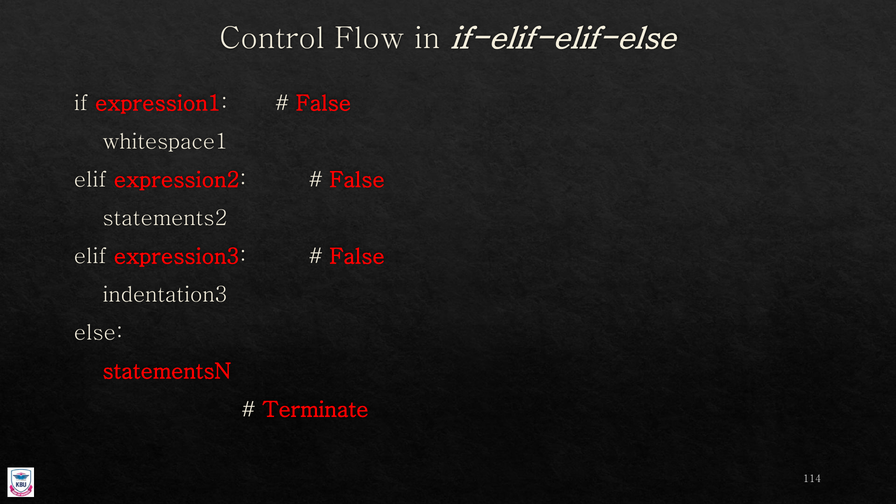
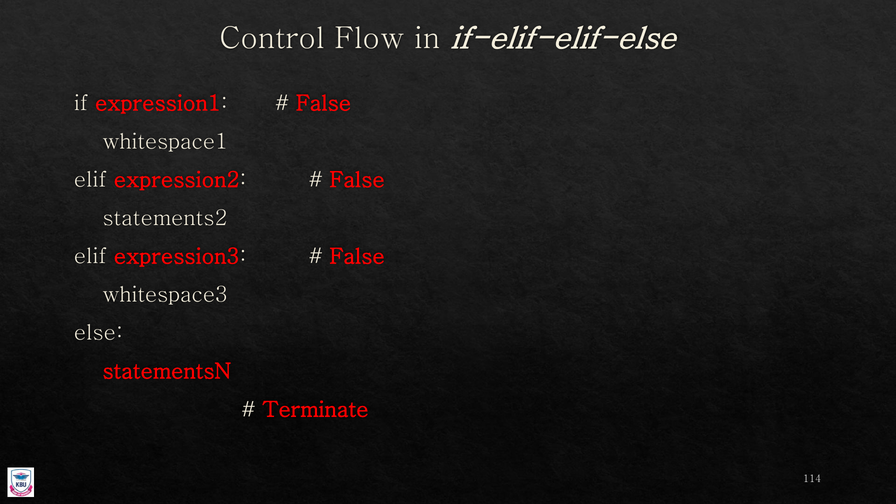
indentation3: indentation3 -> whitespace3 (165, 295)
